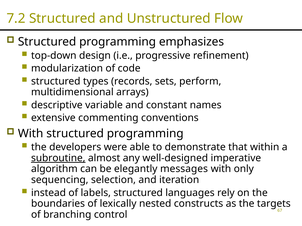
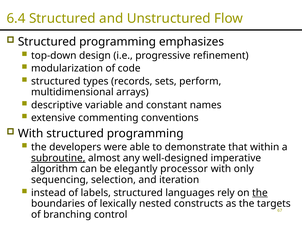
7.2: 7.2 -> 6.4 (16, 18)
messages: messages -> processor (184, 169)
the underline: none -> present (260, 193)
